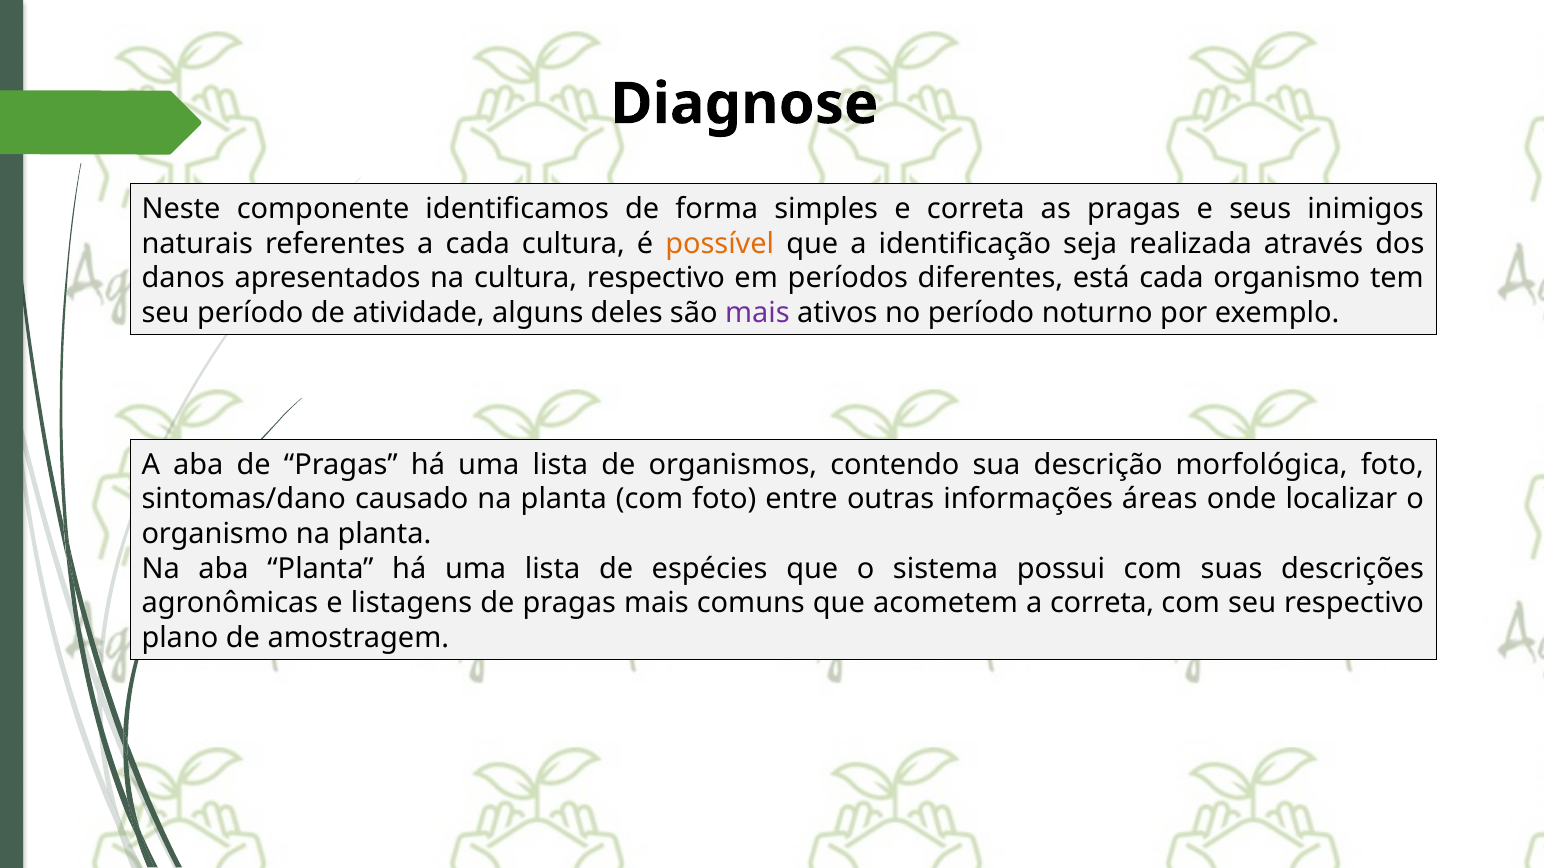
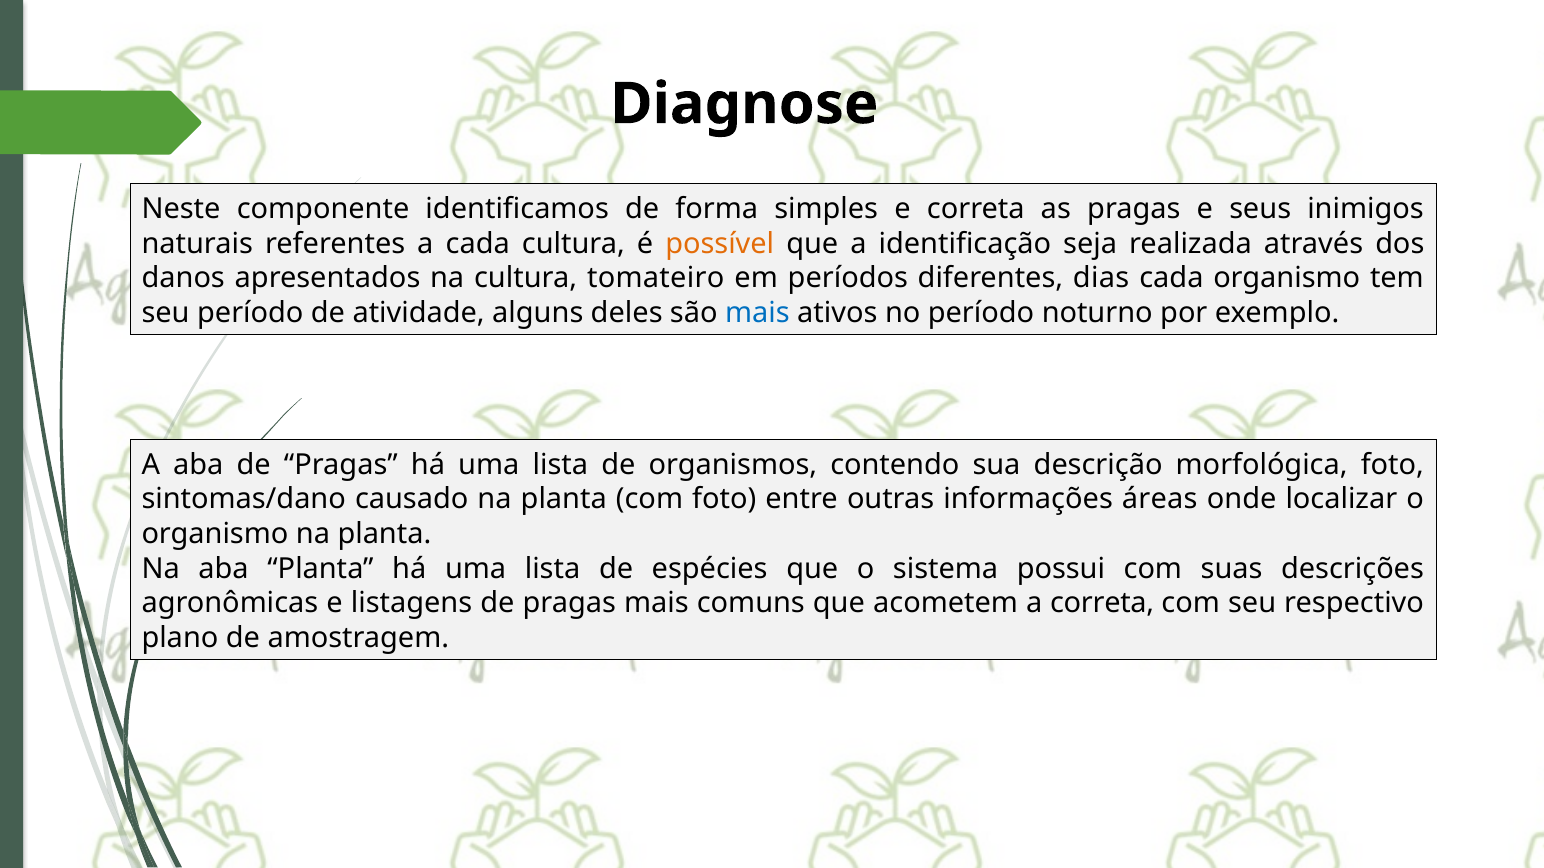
cultura respectivo: respectivo -> tomateiro (656, 279)
está: está -> dias (1101, 279)
mais colour: purple -> blue (757, 313)
